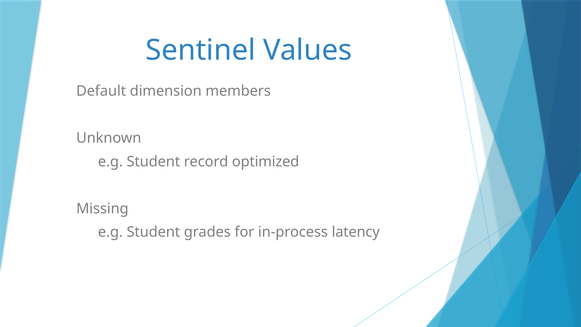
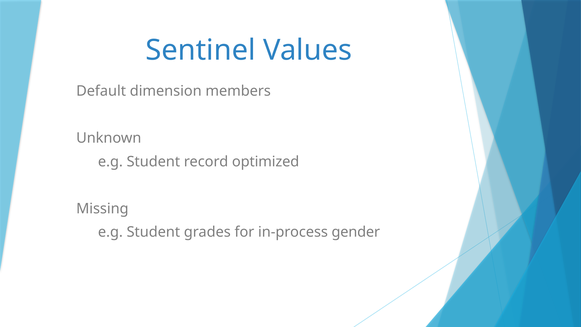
latency: latency -> gender (356, 232)
